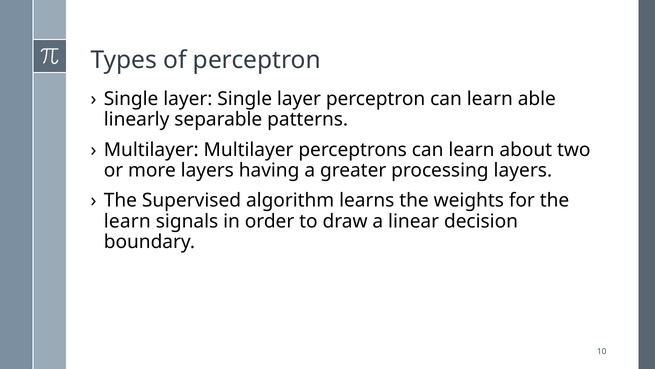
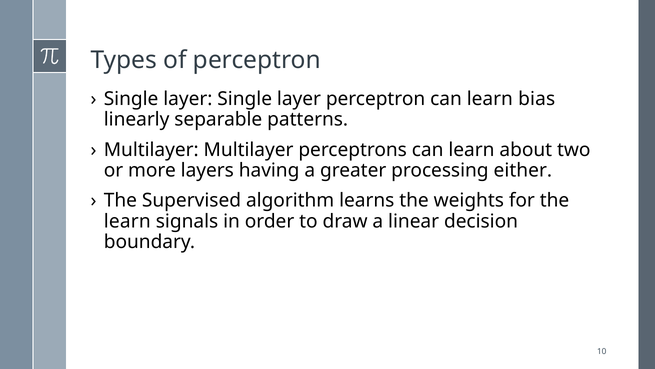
able: able -> bias (537, 99)
processing layers: layers -> either (523, 170)
